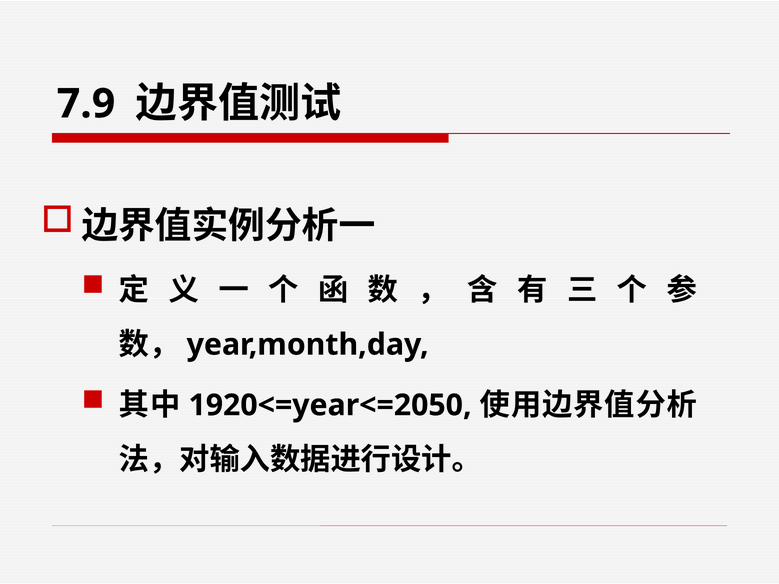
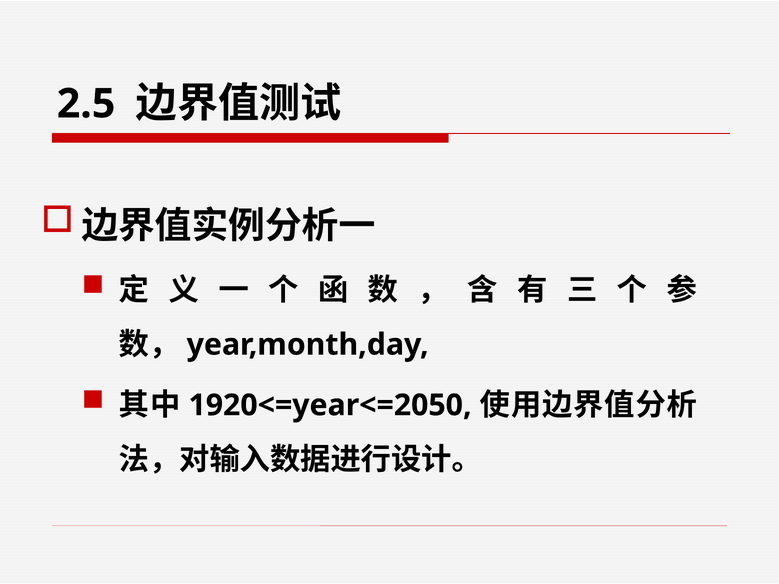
7.9: 7.9 -> 2.5 (86, 104)
